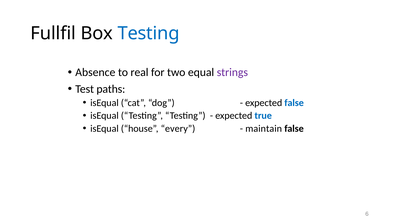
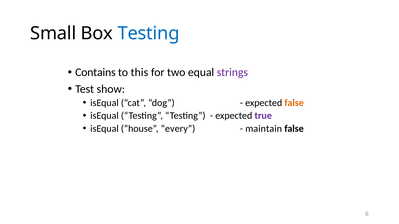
Fullfil: Fullfil -> Small (53, 34)
Absence: Absence -> Contains (95, 73)
real: real -> this (139, 73)
paths: paths -> show (111, 89)
false colour: blue -> orange (294, 103)
true colour: blue -> purple (263, 116)
